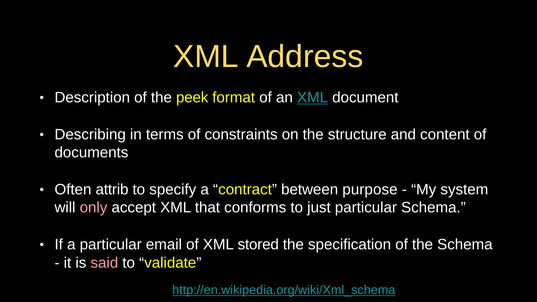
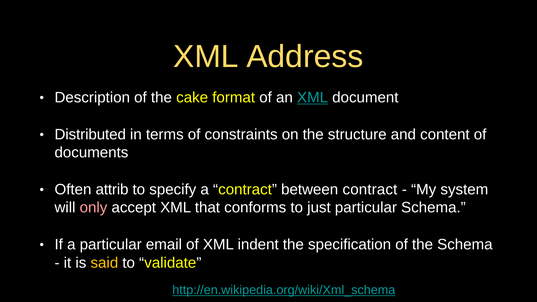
peek: peek -> cake (192, 97)
Describing: Describing -> Distributed (90, 134)
between purpose: purpose -> contract (370, 190)
stored: stored -> indent (258, 245)
said colour: pink -> yellow (104, 263)
